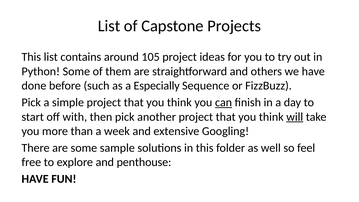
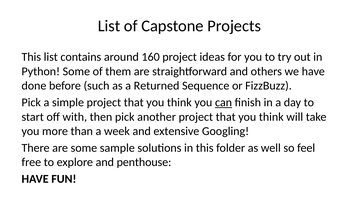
105: 105 -> 160 (151, 57)
a Especially: Especially -> Returned (157, 86)
will underline: present -> none (295, 117)
